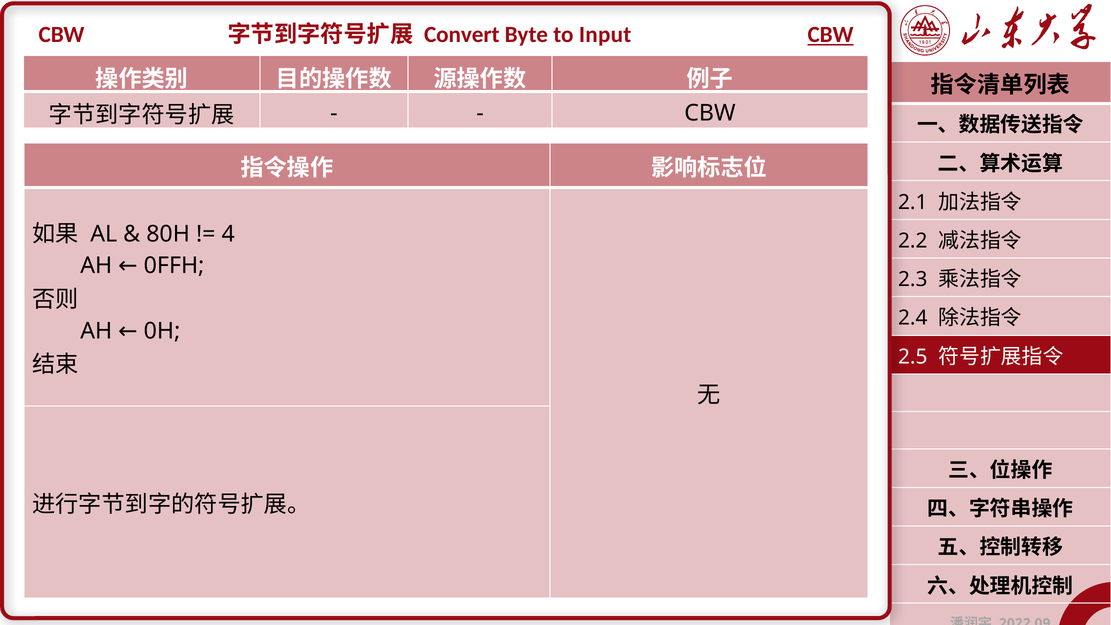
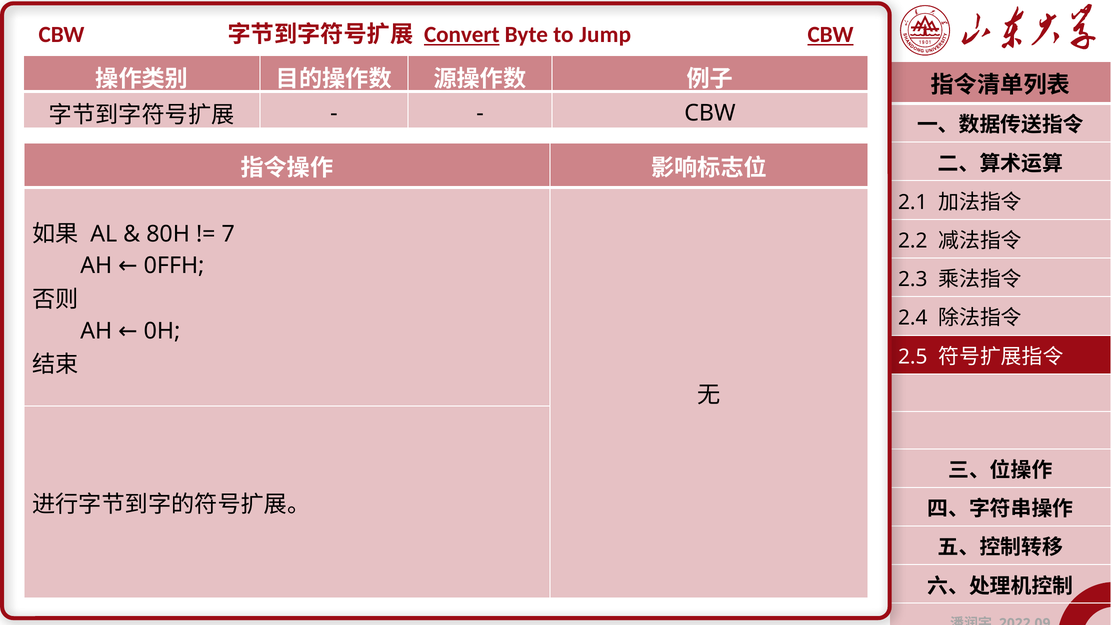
Convert underline: none -> present (462, 35)
Input: Input -> Jump (605, 35)
4: 4 -> 7 (228, 234)
